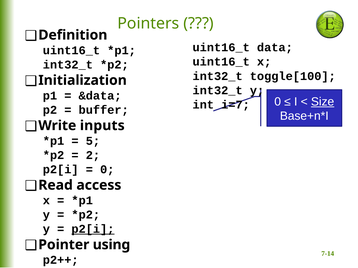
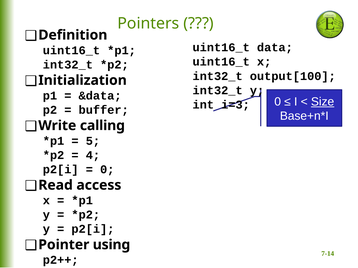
toggle[100: toggle[100 -> output[100 (293, 76)
i=7: i=7 -> i=3 (236, 105)
inputs: inputs -> calling (102, 126)
2: 2 -> 4 (93, 155)
p2[i underline: present -> none (93, 229)
